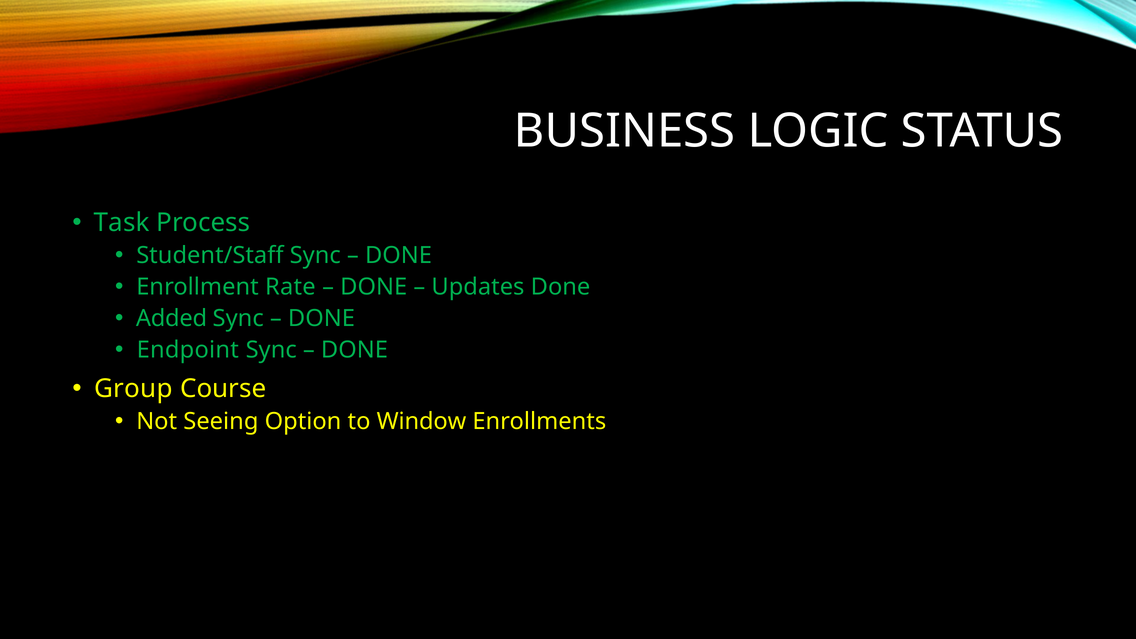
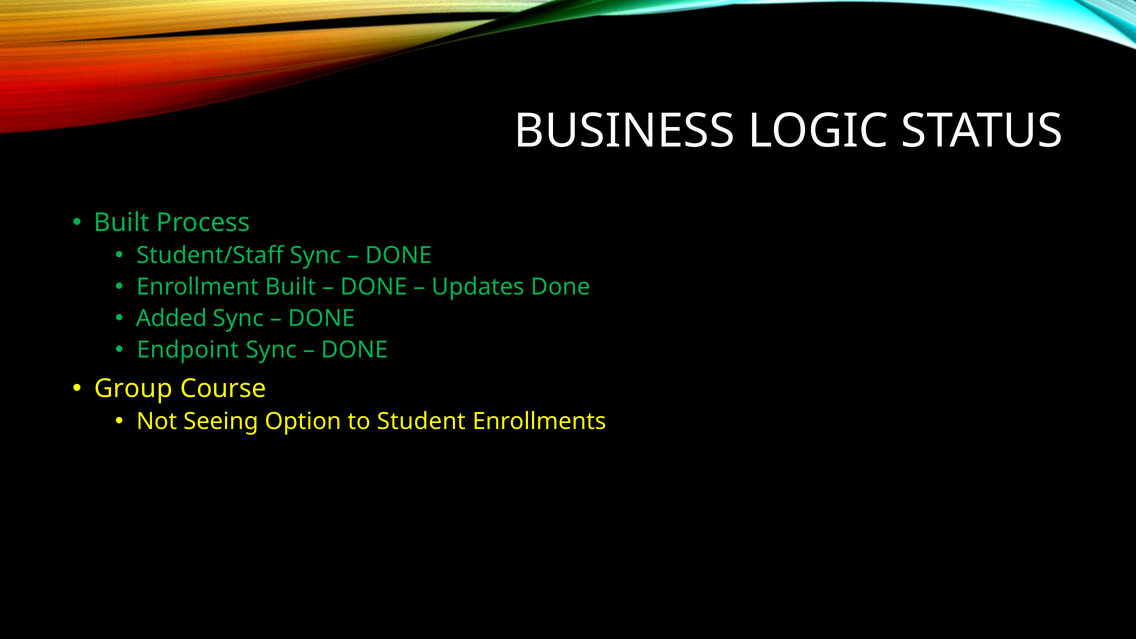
Task: Task -> Built (122, 223)
Enrollment Rate: Rate -> Built (290, 287)
Window: Window -> Student (421, 421)
